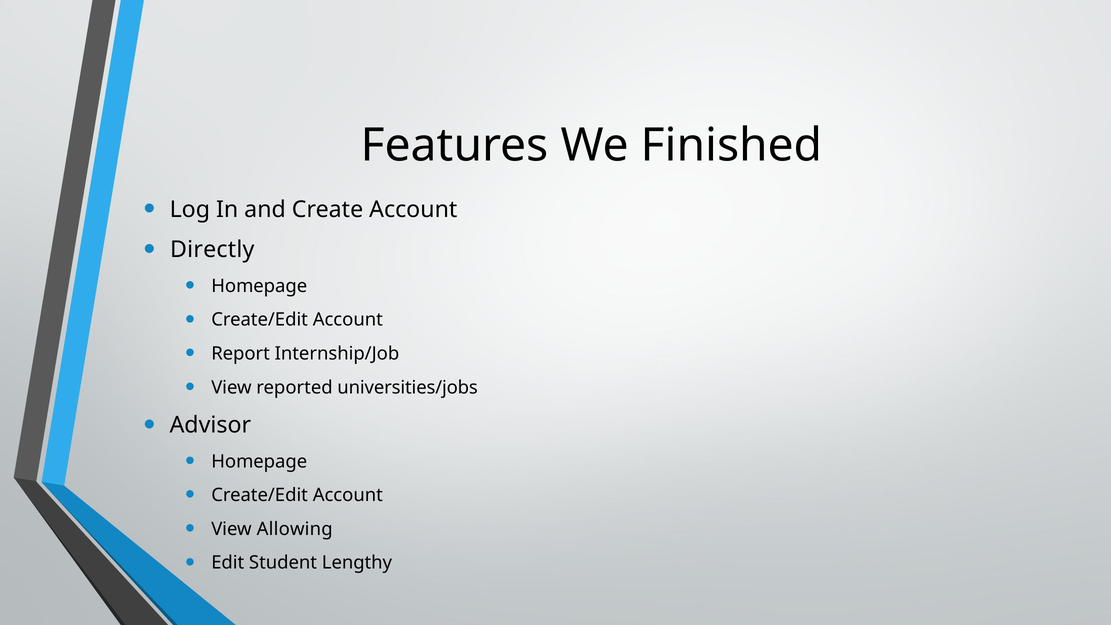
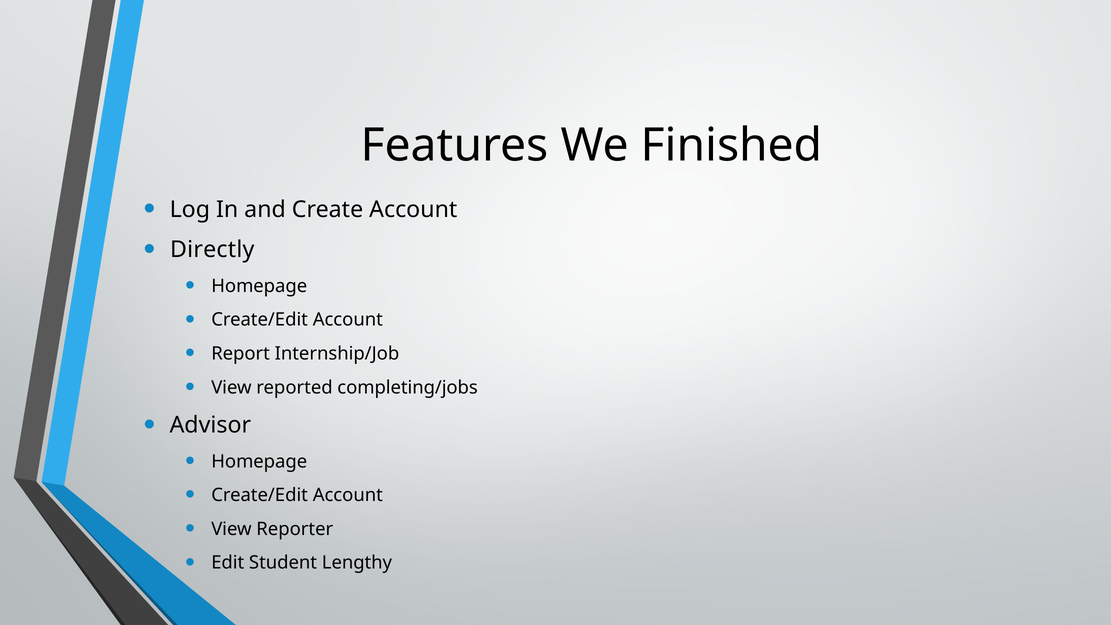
universities/jobs: universities/jobs -> completing/jobs (408, 387)
Allowing: Allowing -> Reporter (295, 529)
